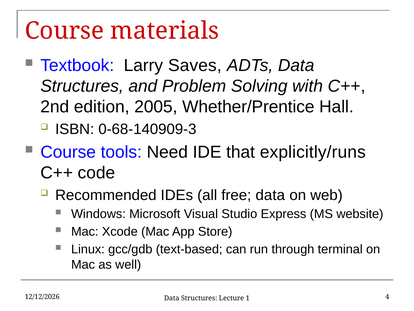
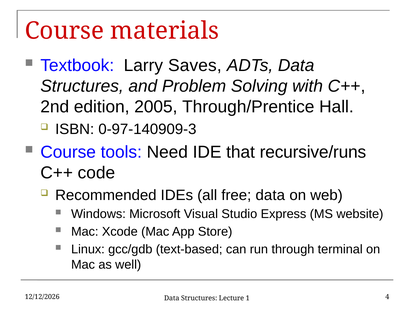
Whether/Prentice: Whether/Prentice -> Through/Prentice (248, 107)
0-68-140909-3: 0-68-140909-3 -> 0-97-140909-3 (147, 129)
explicitly/runs: explicitly/runs -> recursive/runs (313, 152)
